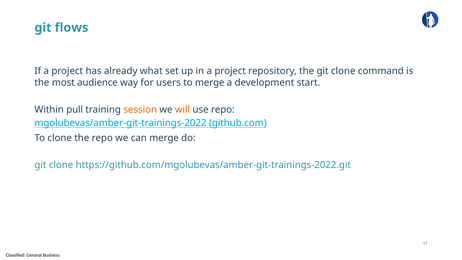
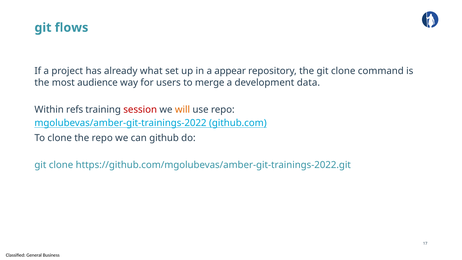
in a project: project -> appear (230, 71)
start: start -> data (308, 83)
pull: pull -> refs (75, 110)
session colour: orange -> red (140, 110)
can merge: merge -> github (164, 138)
